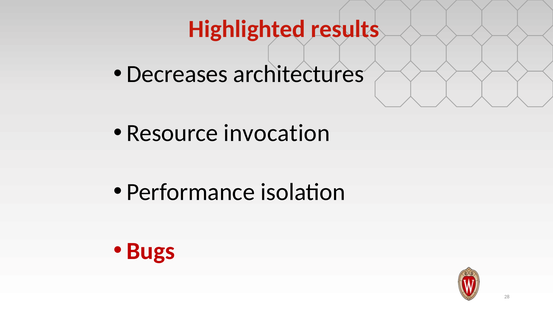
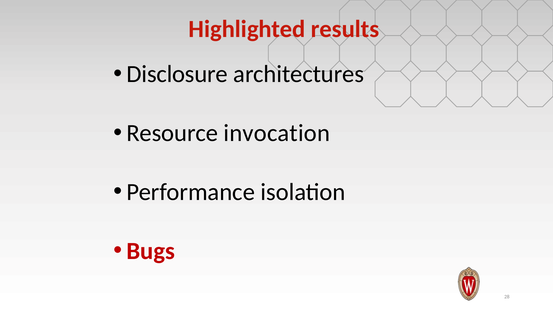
Decreases: Decreases -> Disclosure (177, 74)
